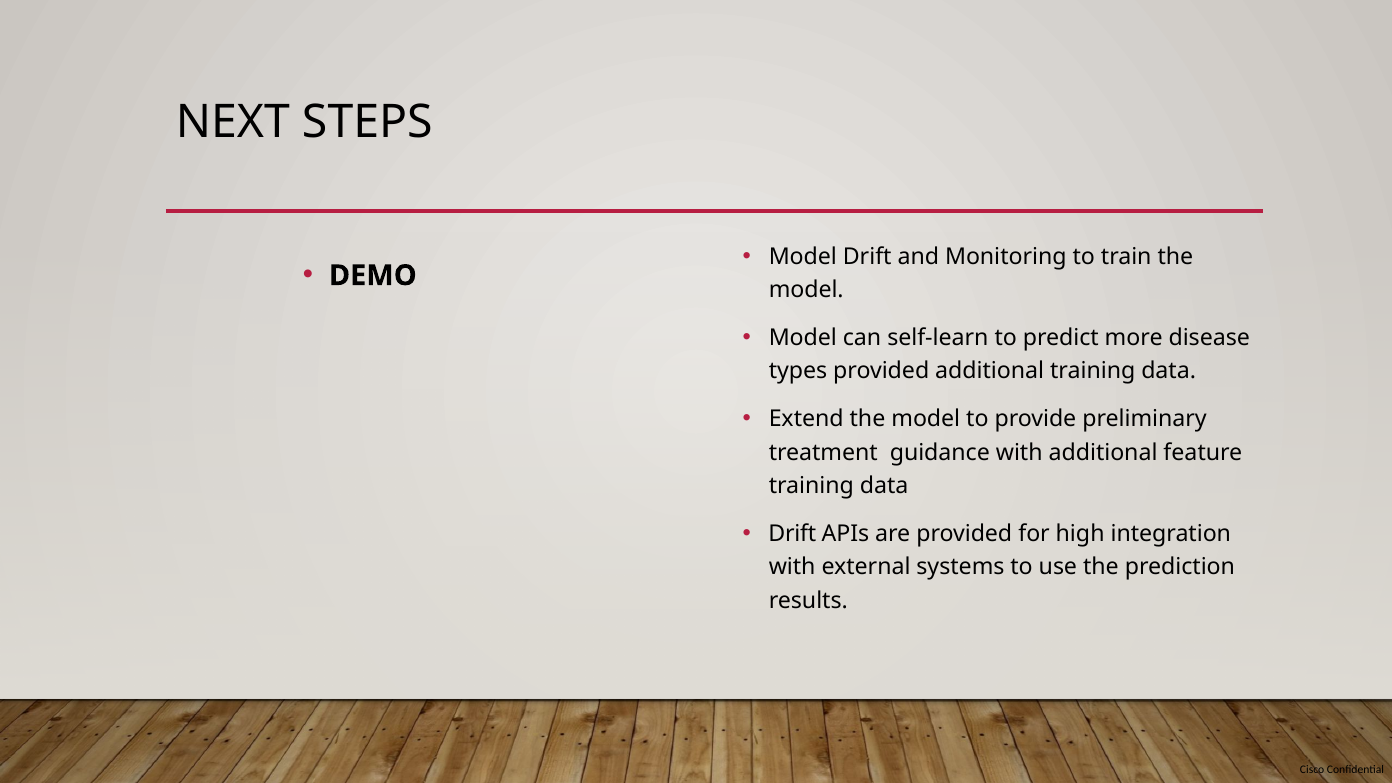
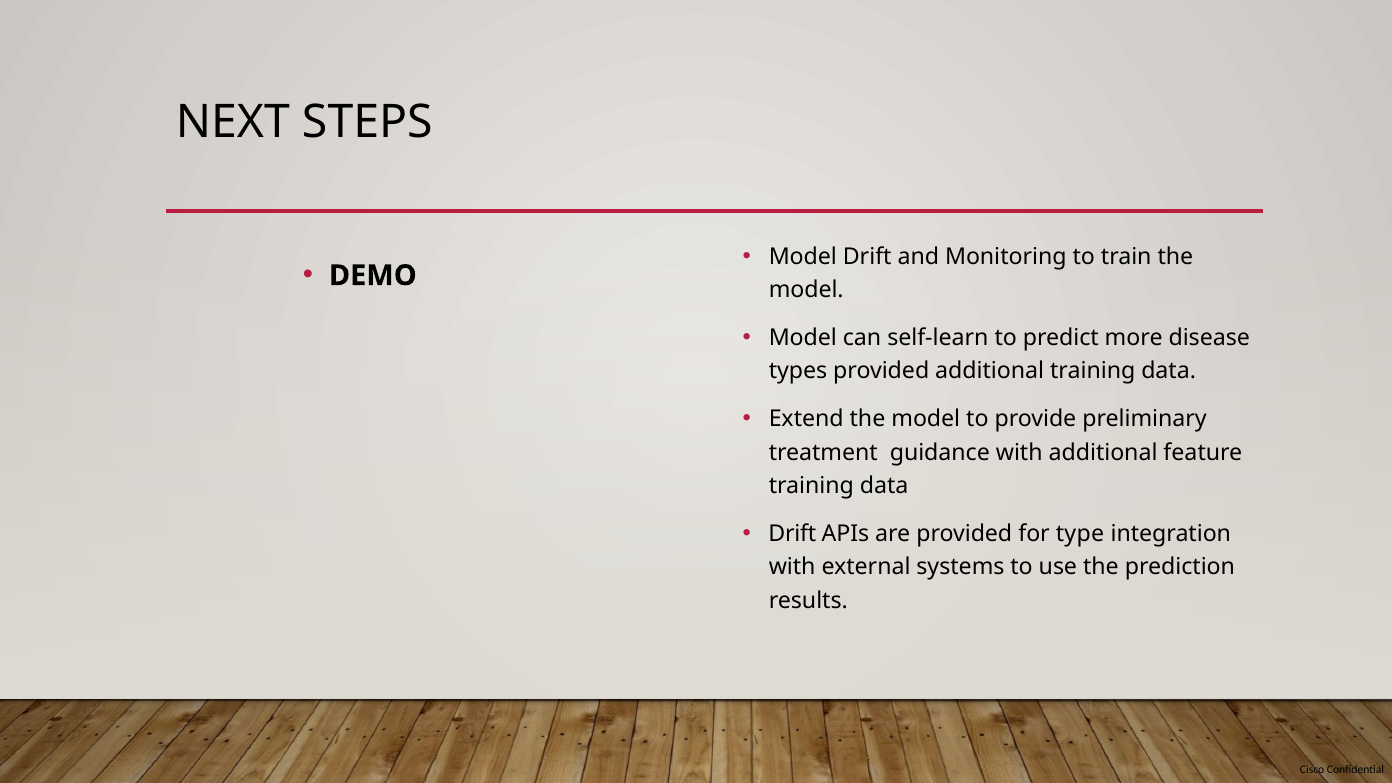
high: high -> type (1080, 534)
